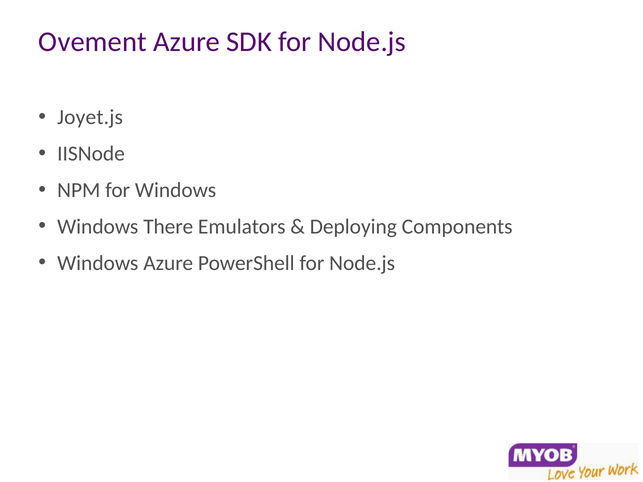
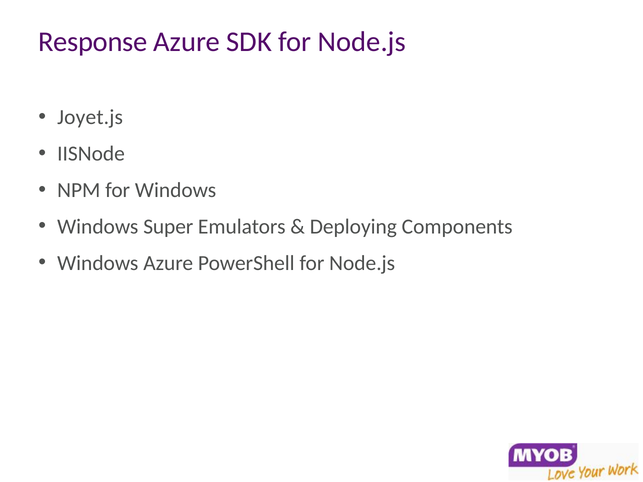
Ovement: Ovement -> Response (93, 42)
There: There -> Super (168, 227)
